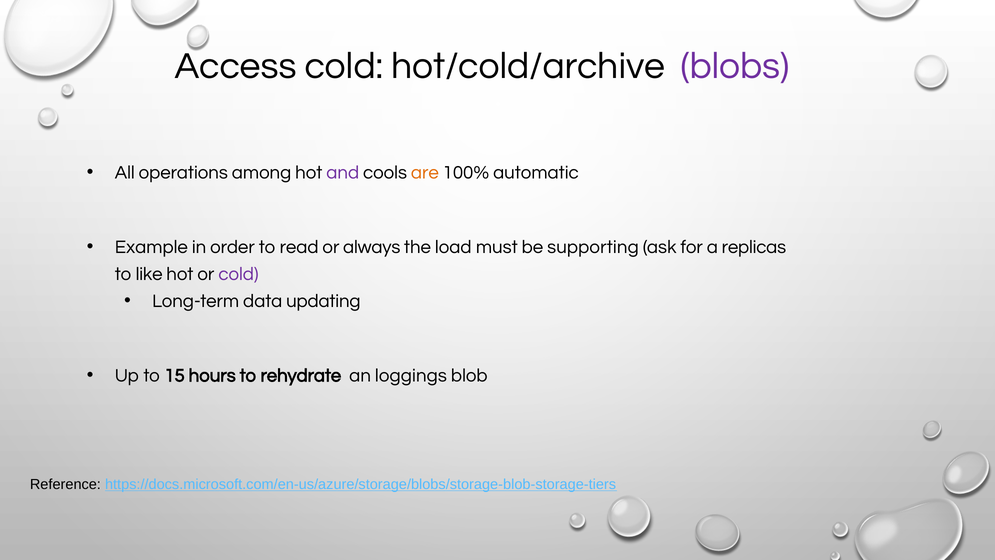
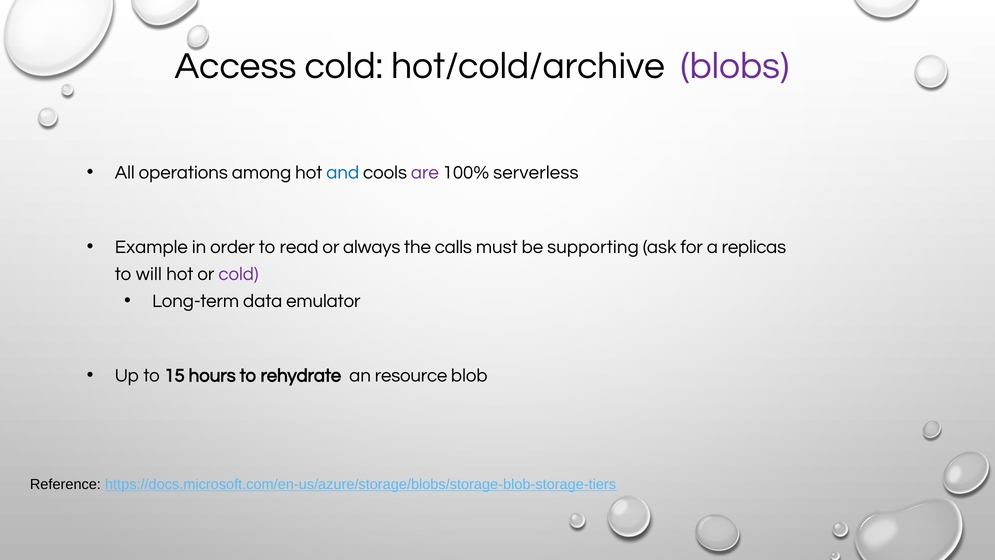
and colour: purple -> blue (343, 173)
are colour: orange -> purple (425, 173)
automatic: automatic -> serverless (536, 173)
load: load -> calls (453, 247)
like: like -> will (149, 274)
updating: updating -> emulator (323, 301)
loggings: loggings -> resource (411, 375)
